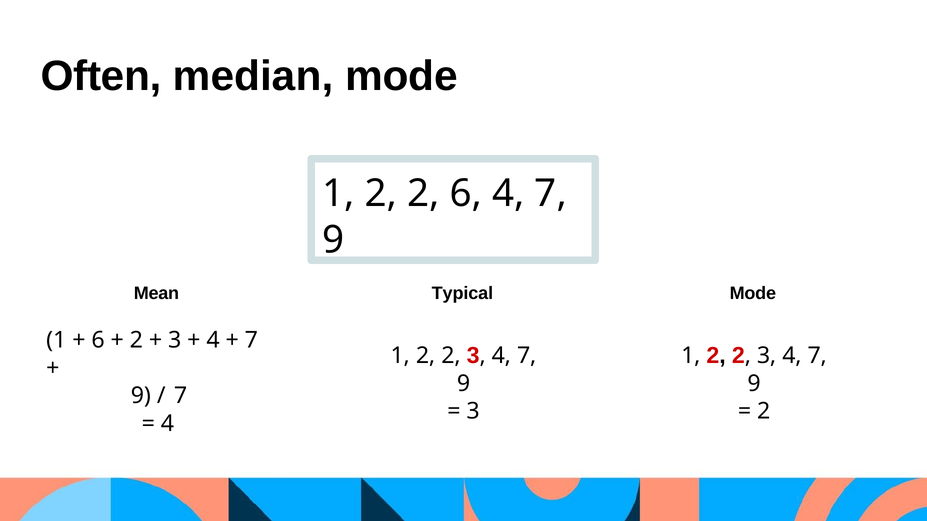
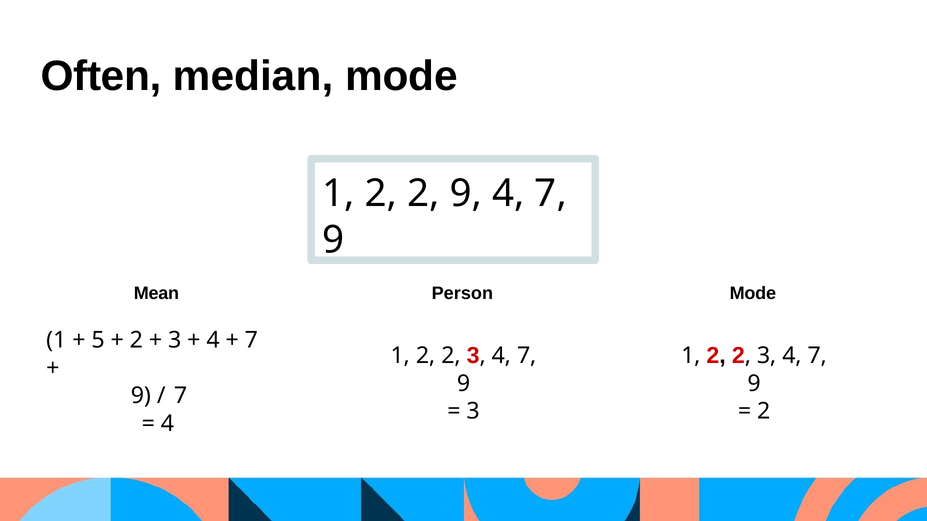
2 6: 6 -> 9 (466, 194)
Typical: Typical -> Person (462, 294)
6: 6 -> 5 (98, 340)
